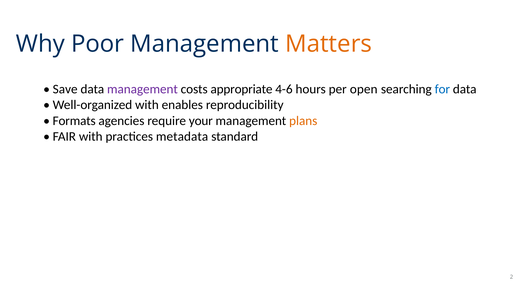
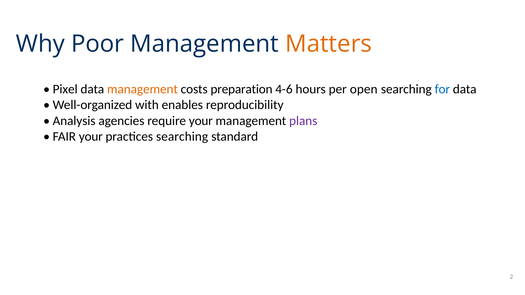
Save: Save -> Pixel (65, 89)
management colour: purple -> orange (142, 89)
appropriate: appropriate -> preparation (242, 89)
Formats: Formats -> Analysis (74, 121)
plans colour: orange -> purple (303, 121)
FAIR with: with -> your (91, 137)
practices metadata: metadata -> searching (182, 137)
